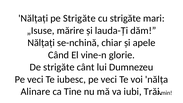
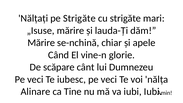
Nălțați: Nălțați -> Mărire (41, 43)
De strigăte: strigăte -> scăpare (59, 67)
iubi Trăi: Trăi -> Iubi (153, 92)
